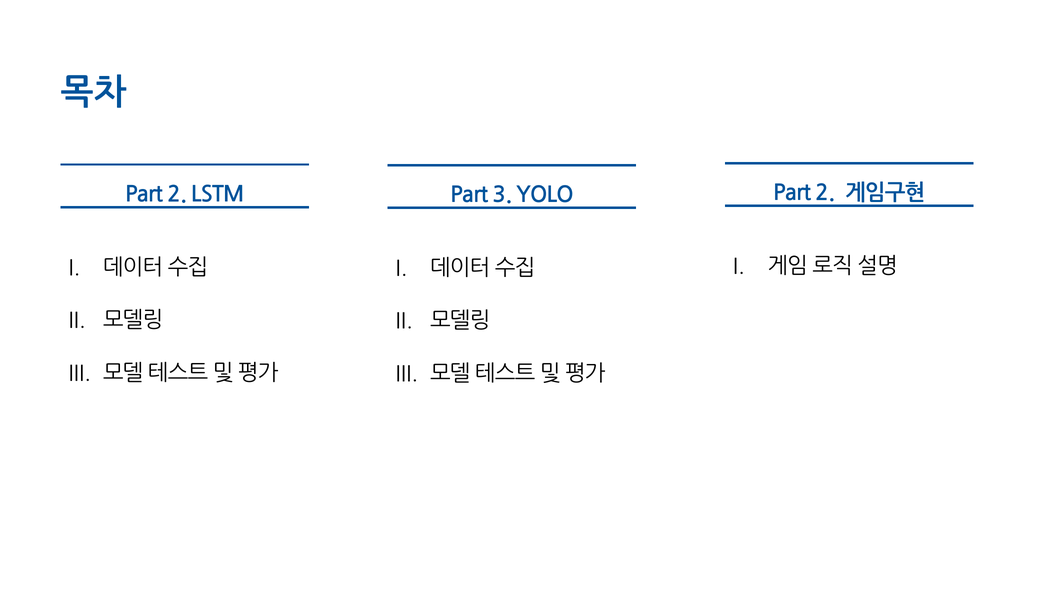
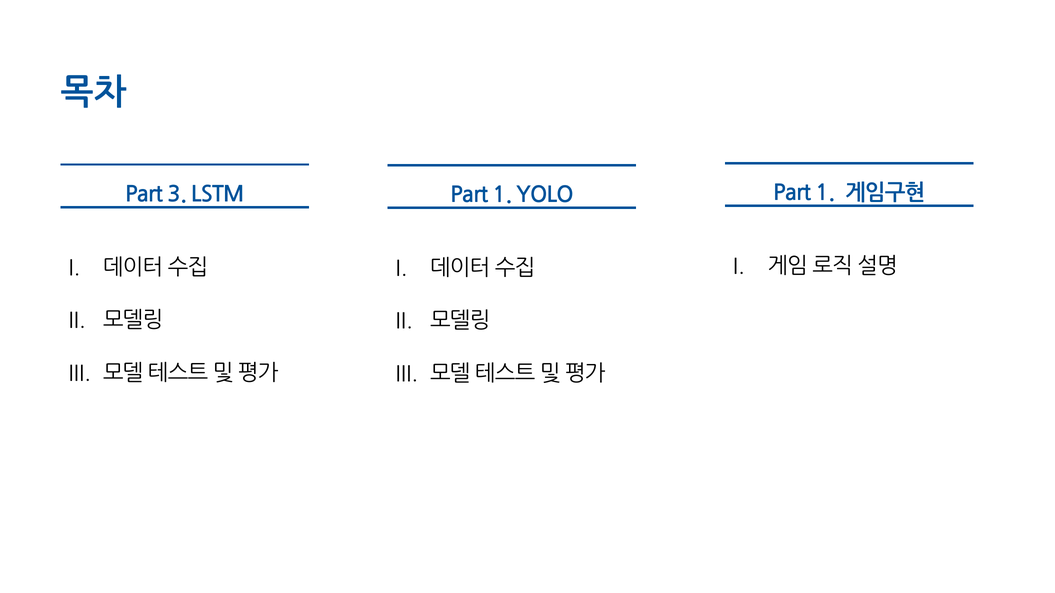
2: 2 -> 1 (825, 193)
2: 2 -> 3 (177, 195)
3: 3 -> 1 (502, 195)
